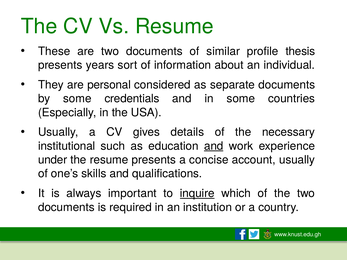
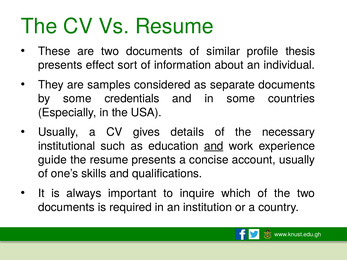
years: years -> effect (100, 65)
personal: personal -> samples (109, 85)
under: under -> guide (52, 160)
inquire underline: present -> none (197, 194)
